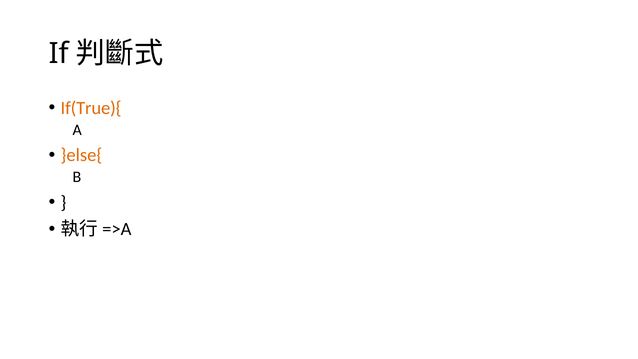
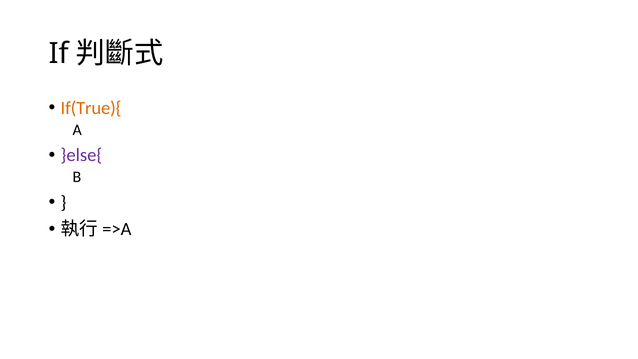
}else{ colour: orange -> purple (81, 155)
